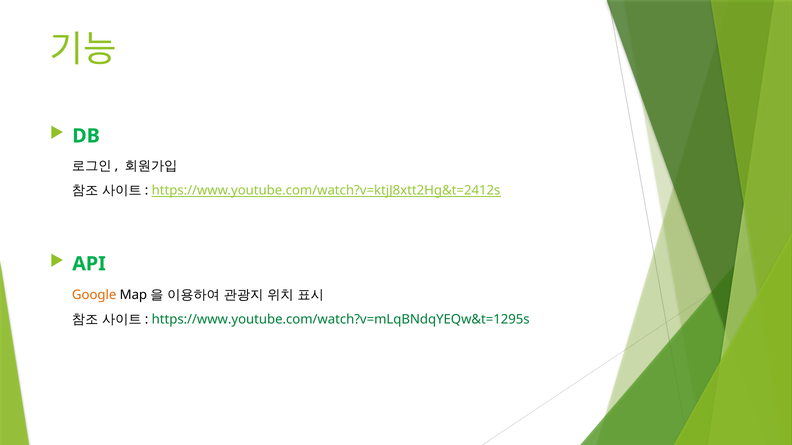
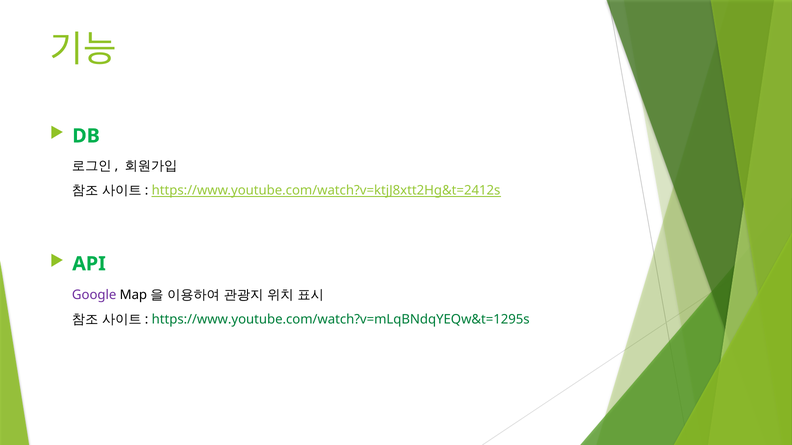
Google colour: orange -> purple (94, 295)
